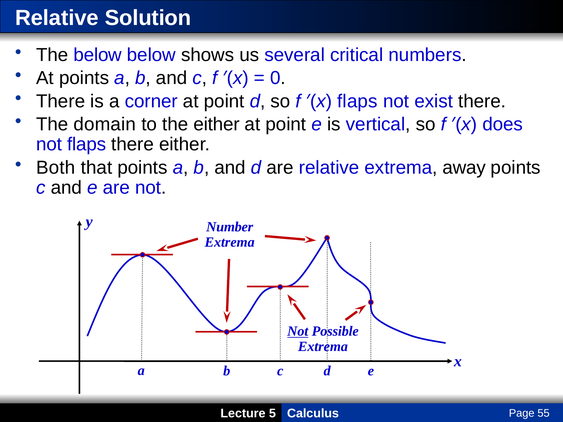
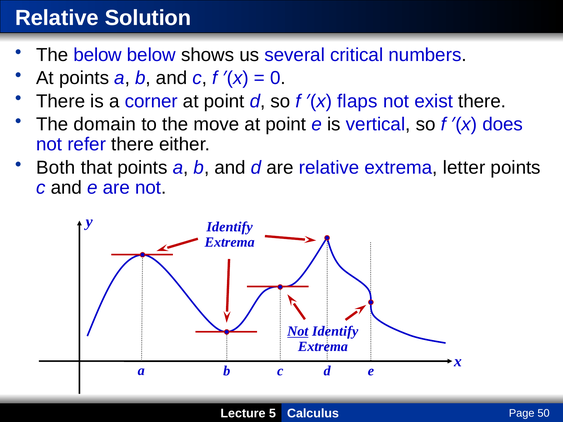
the either: either -> move (217, 124)
not flaps: flaps -> refer (87, 145)
away: away -> letter (464, 168)
Number: Number -> Identify (230, 227)
Not Possible: Possible -> Identify (335, 331)
55: 55 -> 50 (544, 414)
